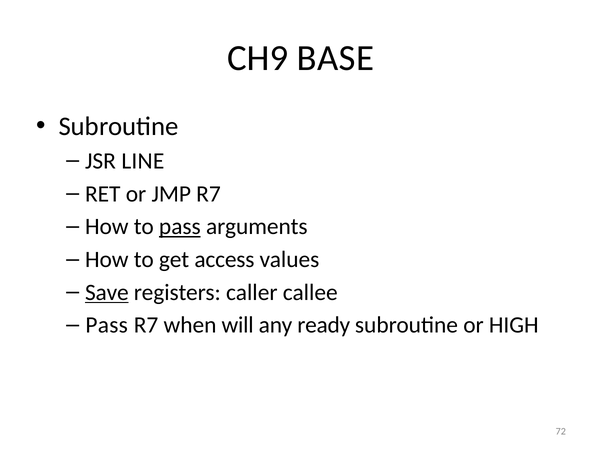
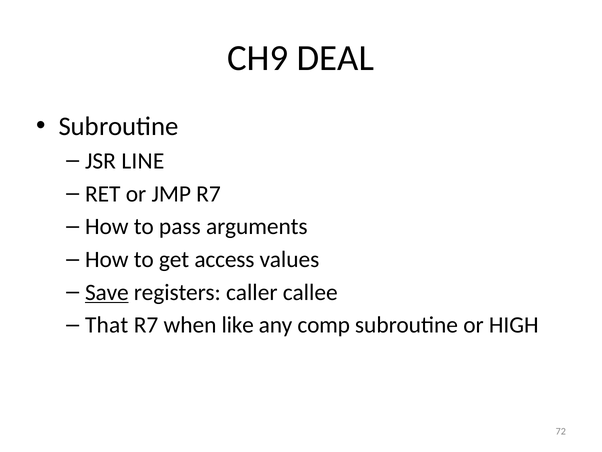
BASE: BASE -> DEAL (335, 58)
pass underline: present -> none (180, 226)
Pass: Pass -> That (107, 325)
will: will -> like (238, 325)
ready: ready -> comp (324, 325)
